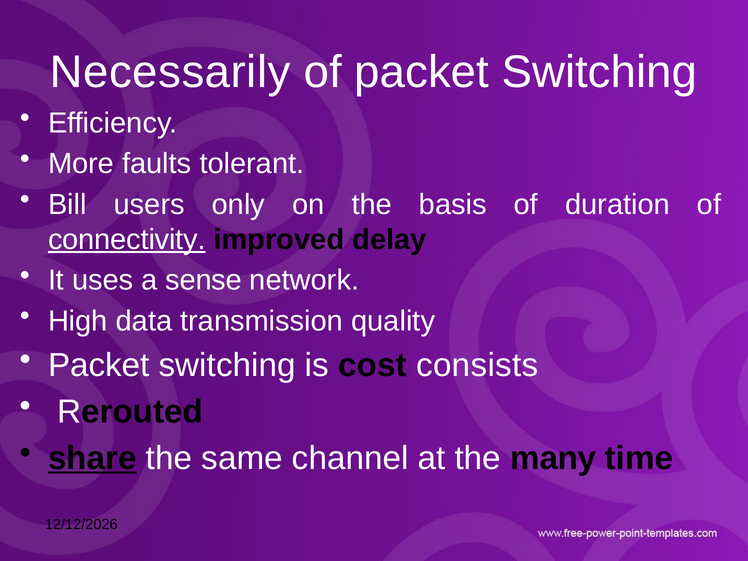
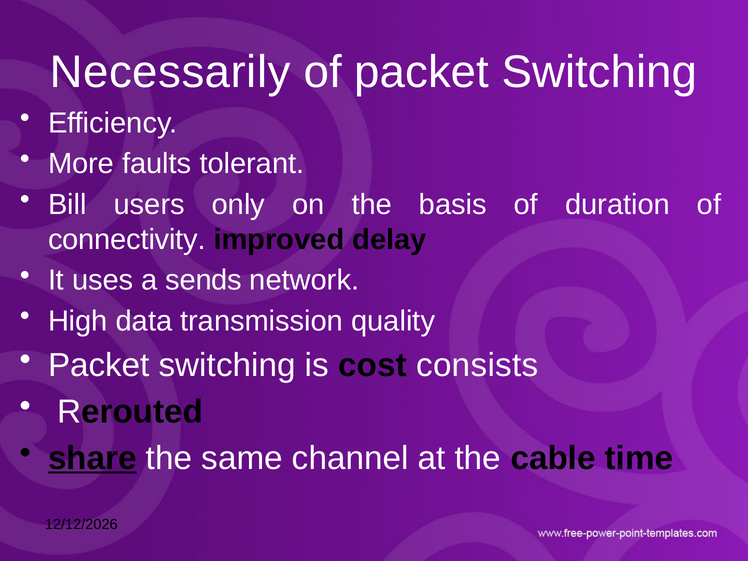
connectivity underline: present -> none (127, 239)
sense: sense -> sends (204, 280)
many: many -> cable (553, 458)
